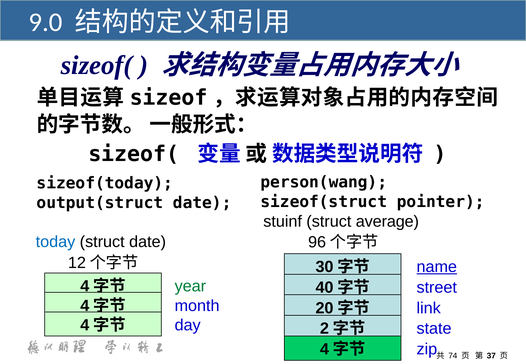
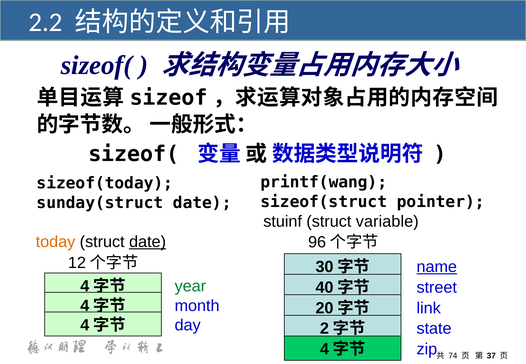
9.0: 9.0 -> 2.2 (45, 22)
person(wang: person(wang -> printf(wang (324, 182)
output(struct: output(struct -> sunday(struct (100, 203)
average: average -> variable (387, 221)
today colour: blue -> orange (55, 242)
date underline: none -> present (148, 242)
